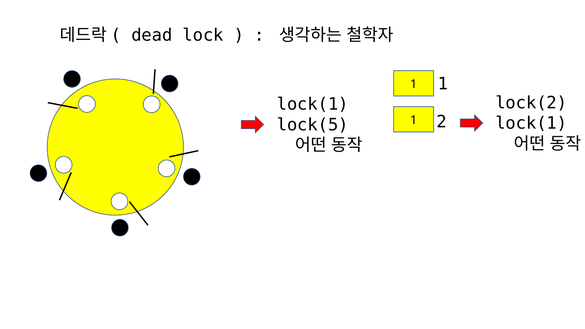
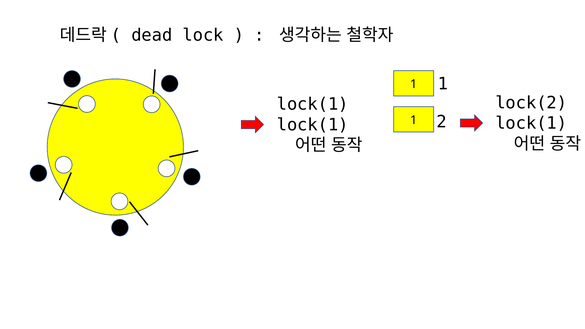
lock(5: lock(5 -> lock(1 (313, 125)
